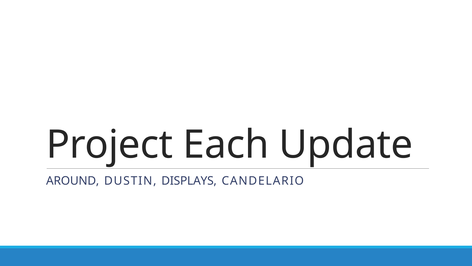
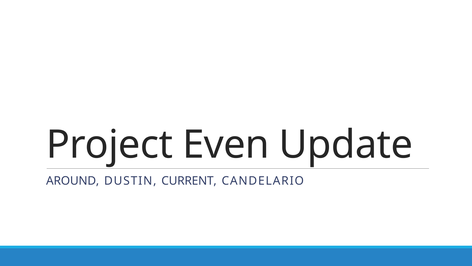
Each: Each -> Even (226, 145)
DISPLAYS: DISPLAYS -> CURRENT (189, 181)
